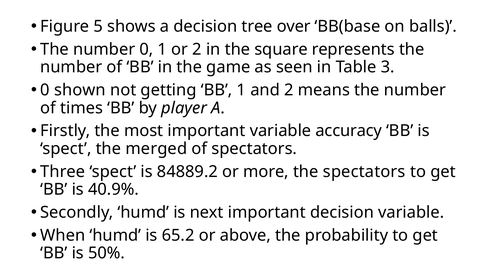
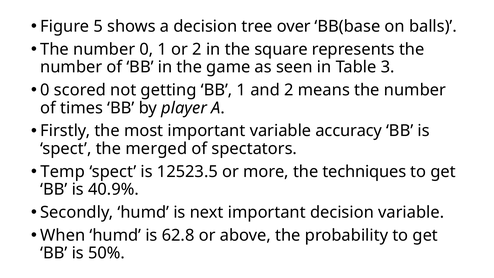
shown: shown -> scored (80, 90)
Three: Three -> Temp (63, 172)
84889.2: 84889.2 -> 12523.5 (187, 172)
the spectators: spectators -> techniques (364, 172)
65.2: 65.2 -> 62.8 (178, 235)
